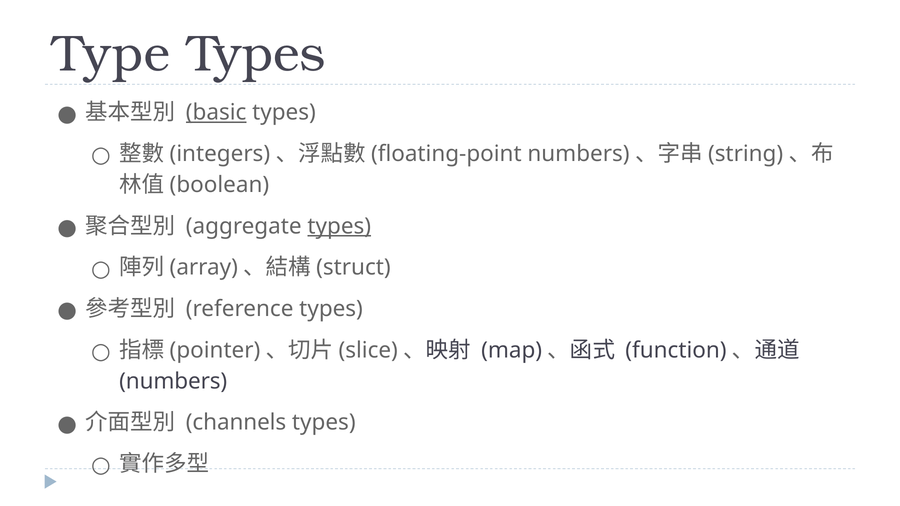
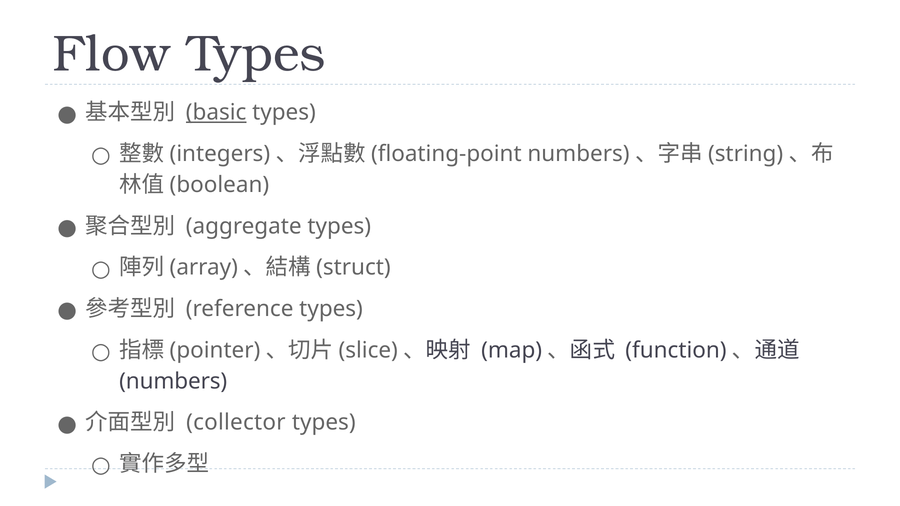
Type: Type -> Flow (111, 54)
types underline: present -> none (339, 226)
channels: channels -> collector (236, 423)
